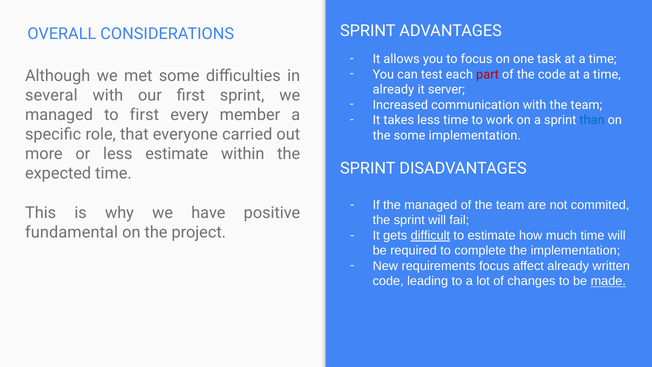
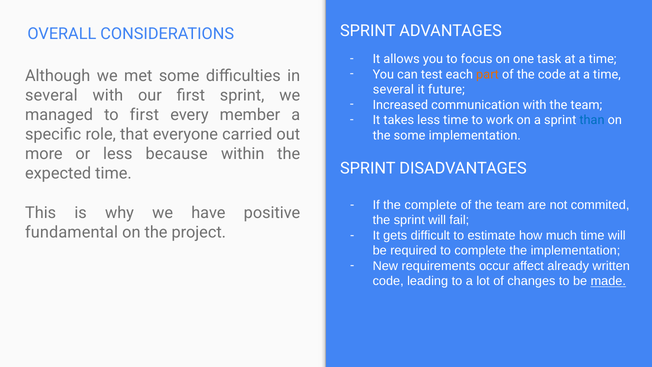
part colour: red -> orange (487, 74)
already: already -> several (393, 90)
server: server -> future (446, 90)
less estimate: estimate -> because (177, 154)
the managed: managed -> complete (431, 205)
difficult underline: present -> none (430, 235)
requirements focus: focus -> occur (494, 266)
